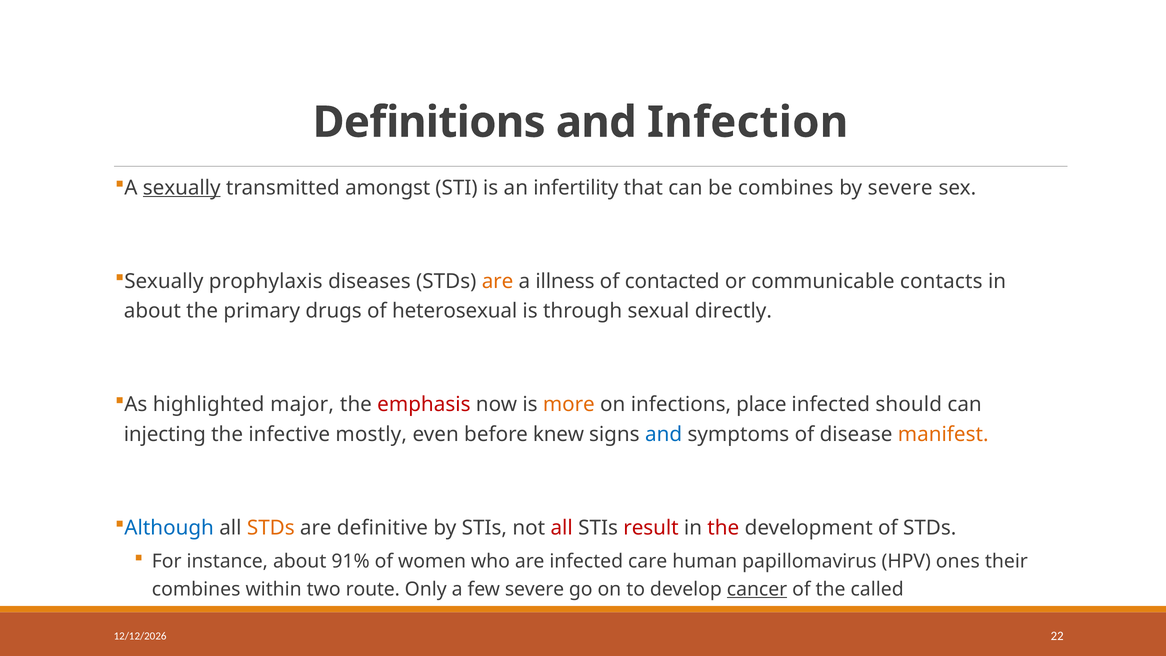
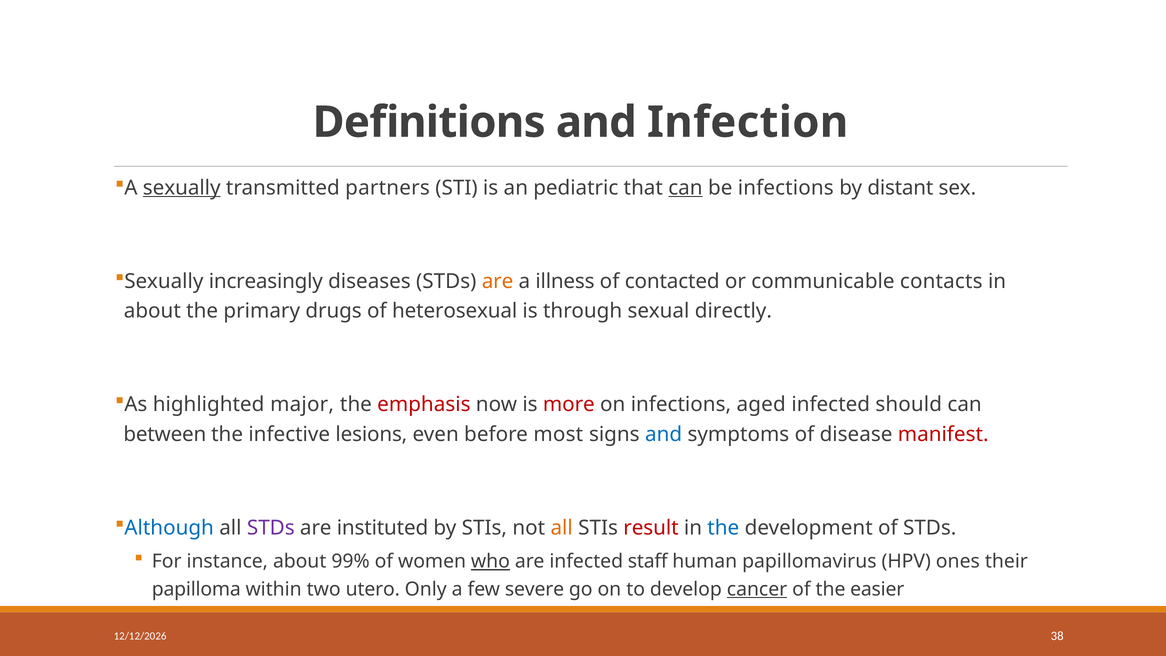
amongst: amongst -> partners (388, 188)
infertility: infertility -> pediatric (576, 188)
can underline: none -> present (685, 188)
be combines: combines -> infections (786, 188)
by severe: severe -> distant (900, 188)
prophylaxis: prophylaxis -> increasingly (266, 281)
more colour: orange -> red (569, 404)
place: place -> aged (761, 404)
injecting: injecting -> between (165, 434)
mostly: mostly -> lesions (371, 434)
knew: knew -> most (558, 434)
manifest colour: orange -> red (943, 434)
STDs colour: orange -> purple (271, 528)
definitive: definitive -> instituted (383, 528)
all colour: red -> orange (562, 528)
the colour: red -> blue (723, 528)
91%: 91% -> 99% (351, 561)
who underline: none -> present (490, 561)
care: care -> staff (648, 561)
combines: combines -> papilloma (196, 589)
route: route -> utero (373, 589)
called: called -> easier (877, 589)
22: 22 -> 38 (1057, 636)
